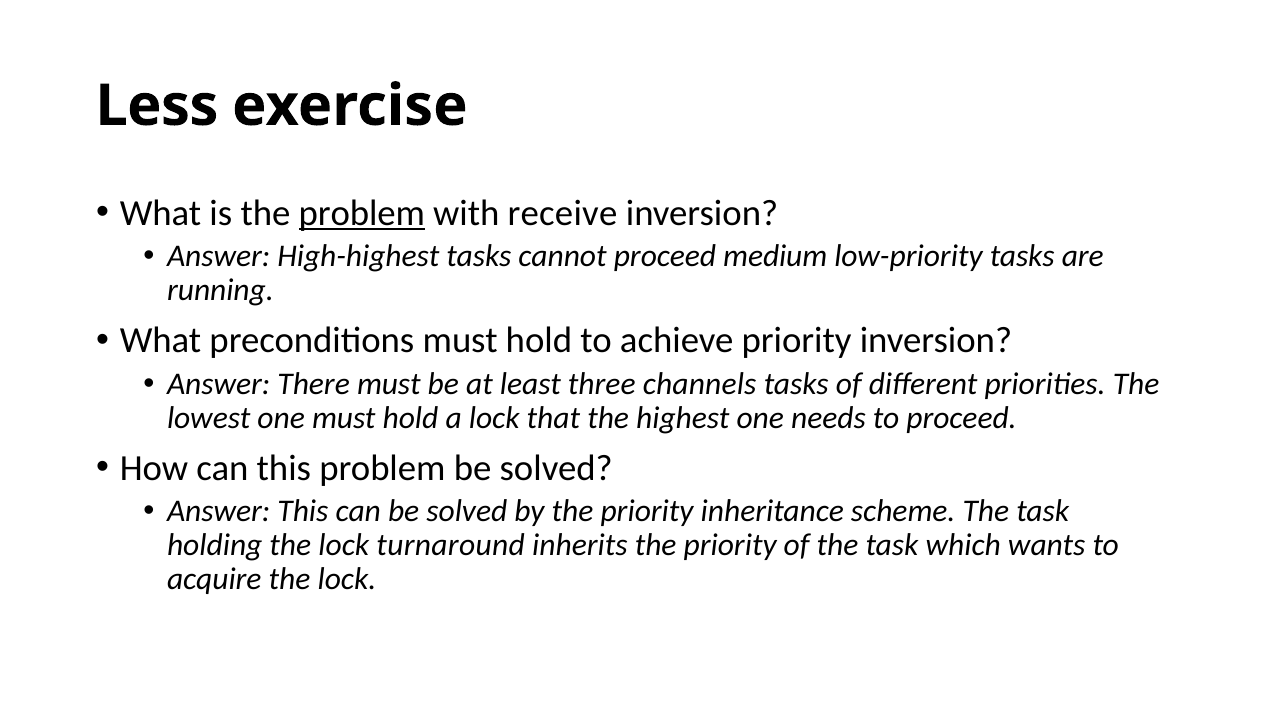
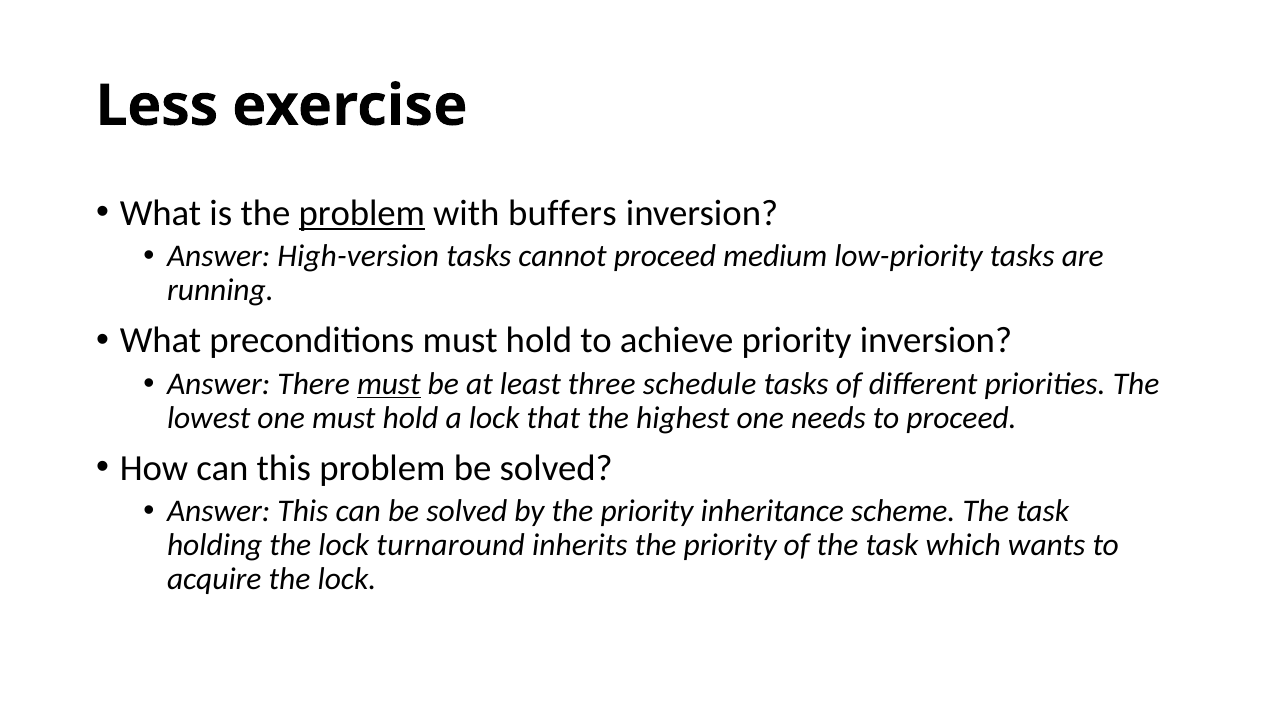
receive: receive -> buffers (562, 213)
High-highest: High-highest -> High-version (358, 257)
must underline: none -> present (389, 384)
channels: channels -> schedule (700, 384)
